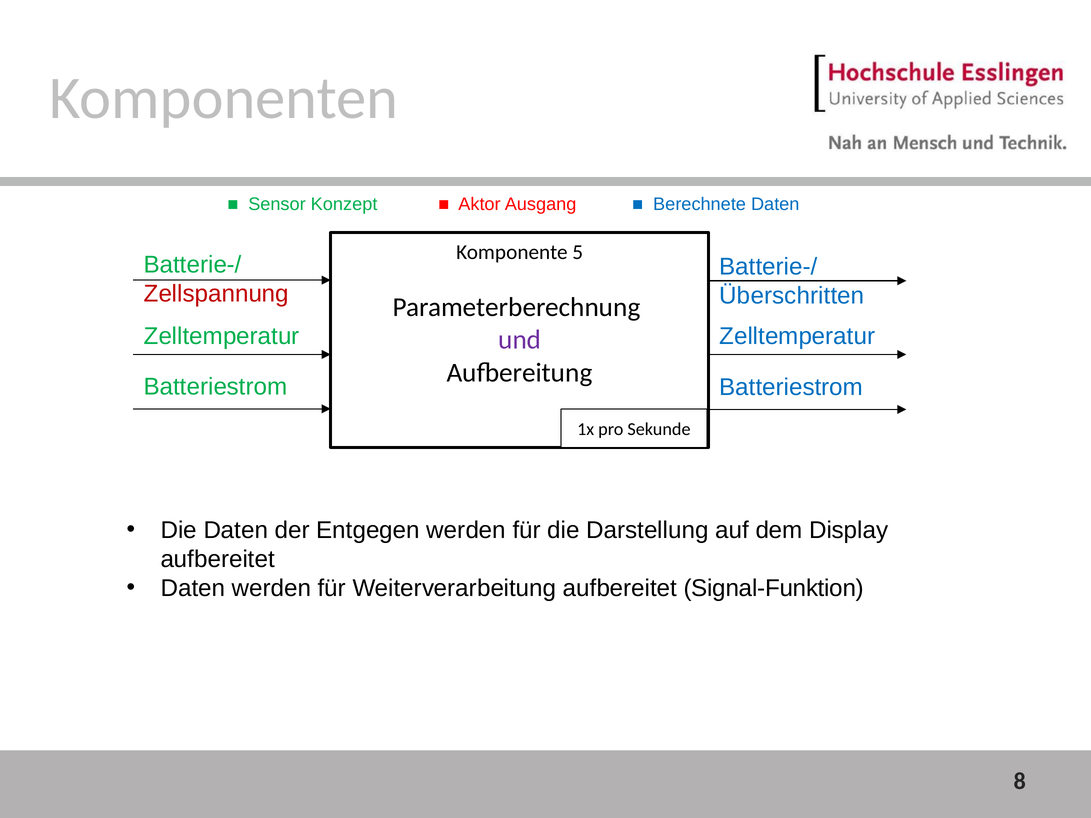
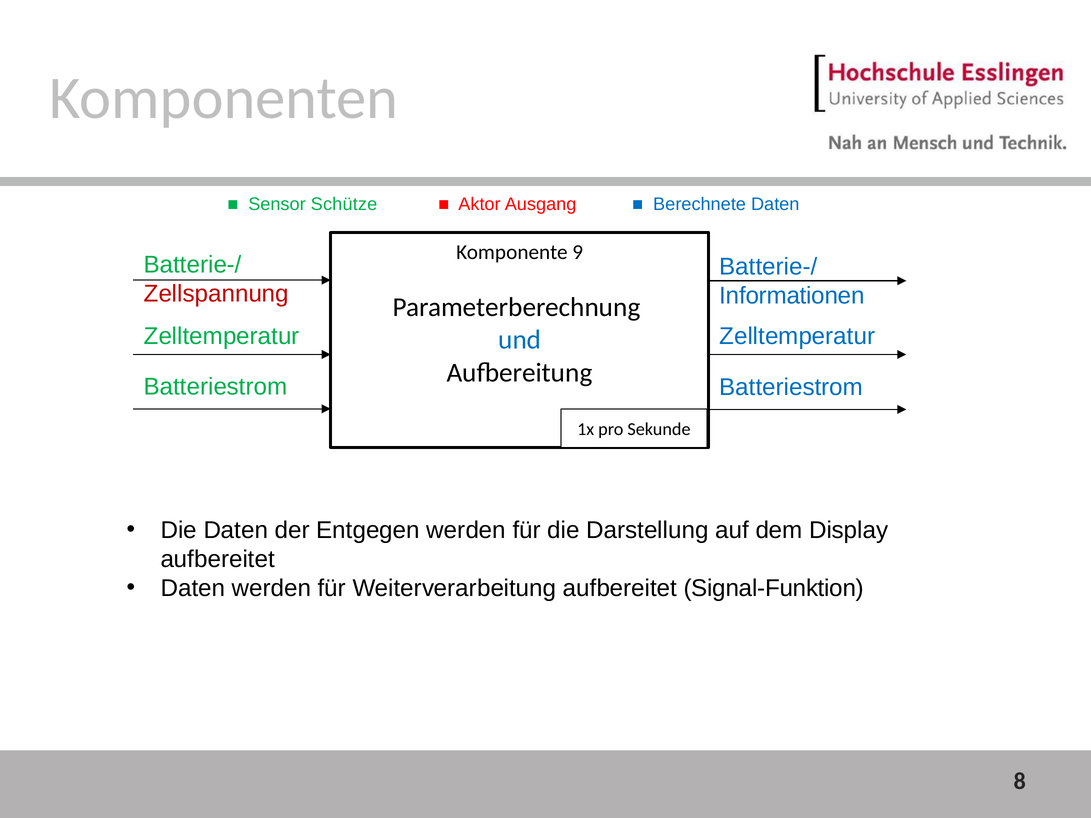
Konzept: Konzept -> Schütze (344, 205)
5: 5 -> 9 (578, 252)
Überschritten: Überschritten -> Informationen (792, 296)
und colour: purple -> blue (520, 340)
